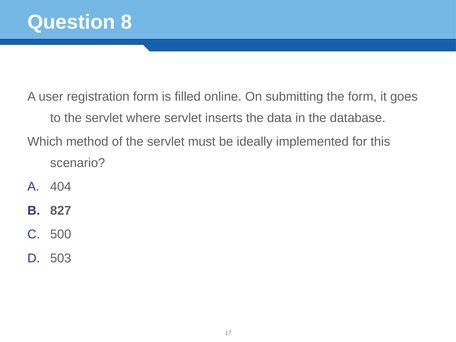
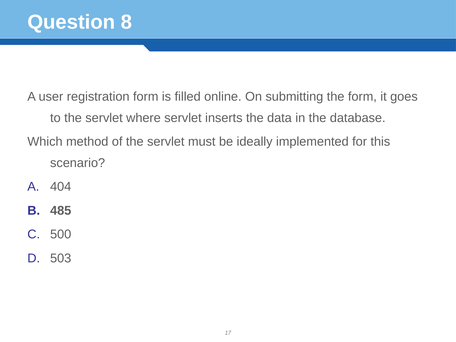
827: 827 -> 485 (61, 211)
